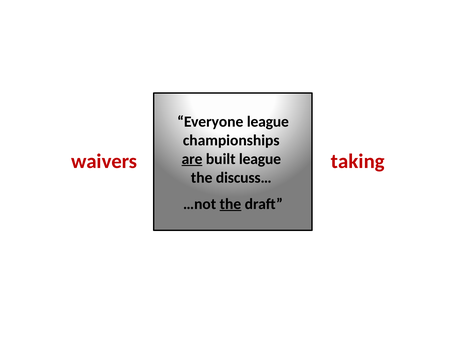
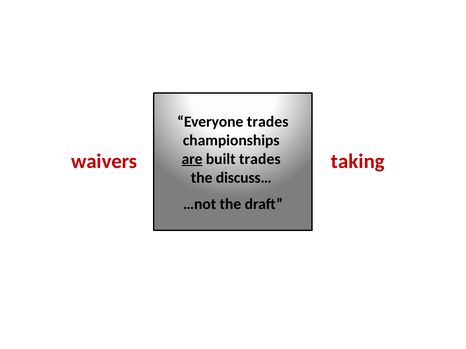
Everyone league: league -> trades (268, 122)
built league: league -> trades (260, 159)
the underline: present -> none (230, 204)
